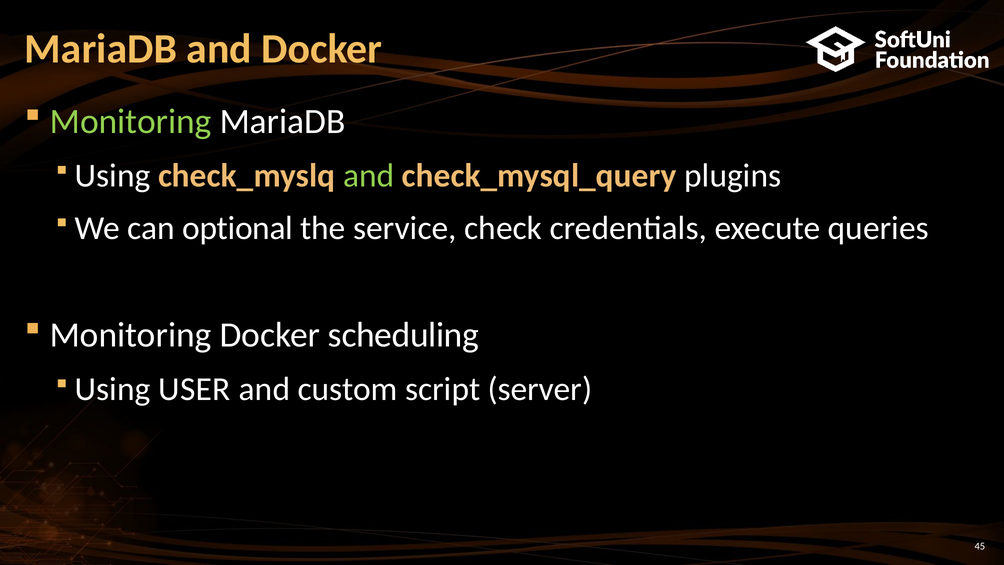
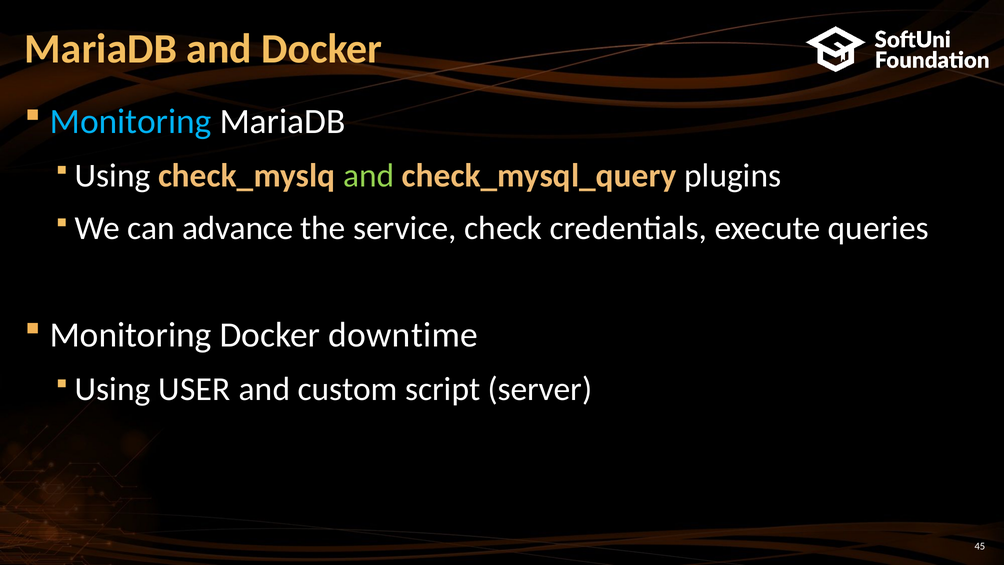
Monitoring colour: light green -> light blue (131, 122)
optional: optional -> advance (238, 228)
scheduling: scheduling -> downtime (403, 335)
